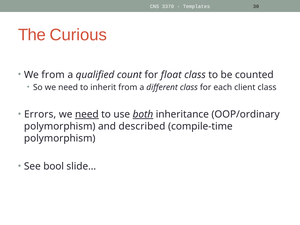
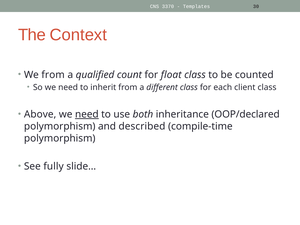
Curious: Curious -> Context (78, 35)
Errors: Errors -> Above (40, 114)
both underline: present -> none (143, 114)
OOP/ordinary: OOP/ordinary -> OOP/declared (246, 114)
bool: bool -> fully (54, 166)
